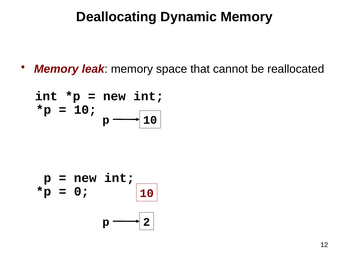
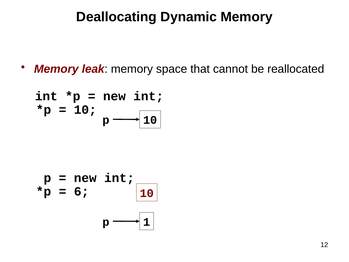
0: 0 -> 6 (81, 191)
2: 2 -> 1 (147, 222)
